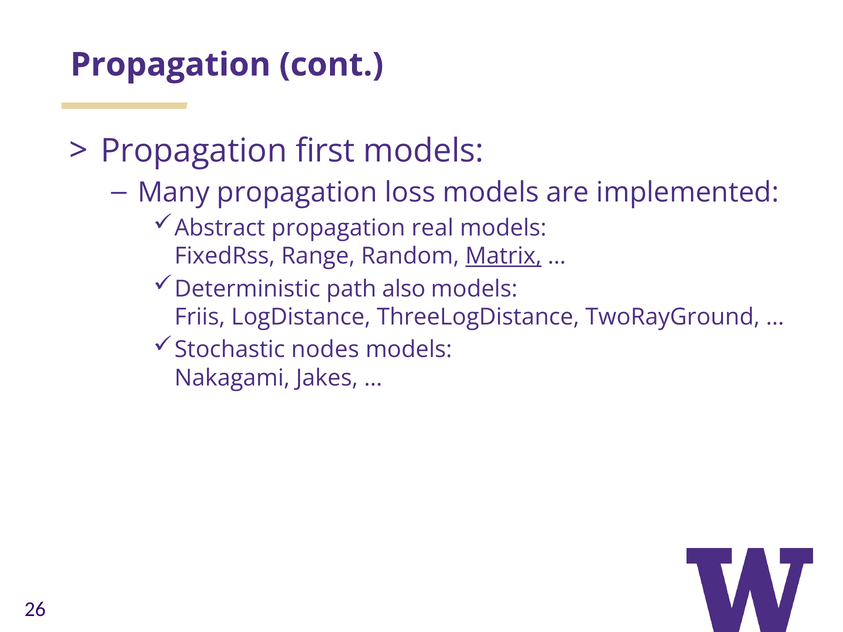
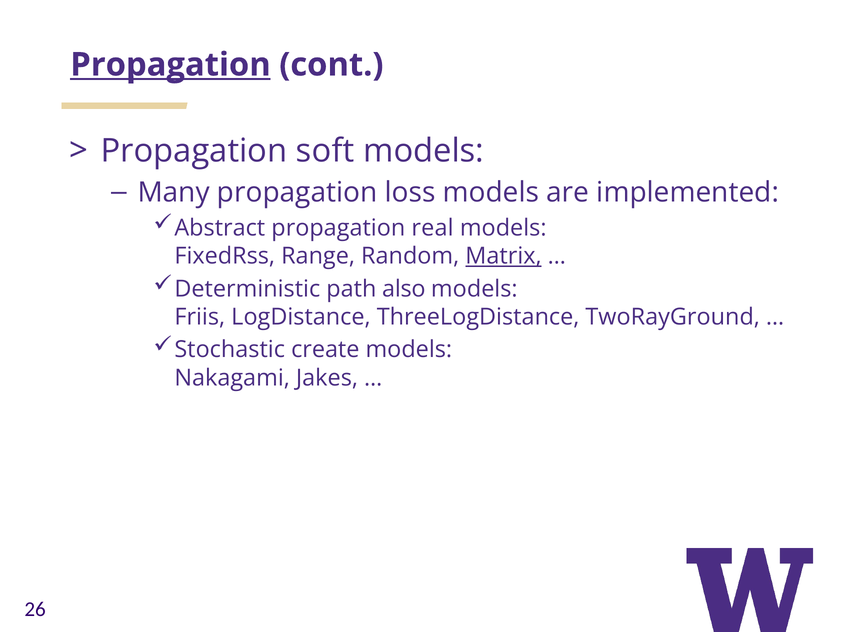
Propagation underline: none -> present (170, 65)
first: first -> soft (325, 151)
nodes: nodes -> create (325, 350)
